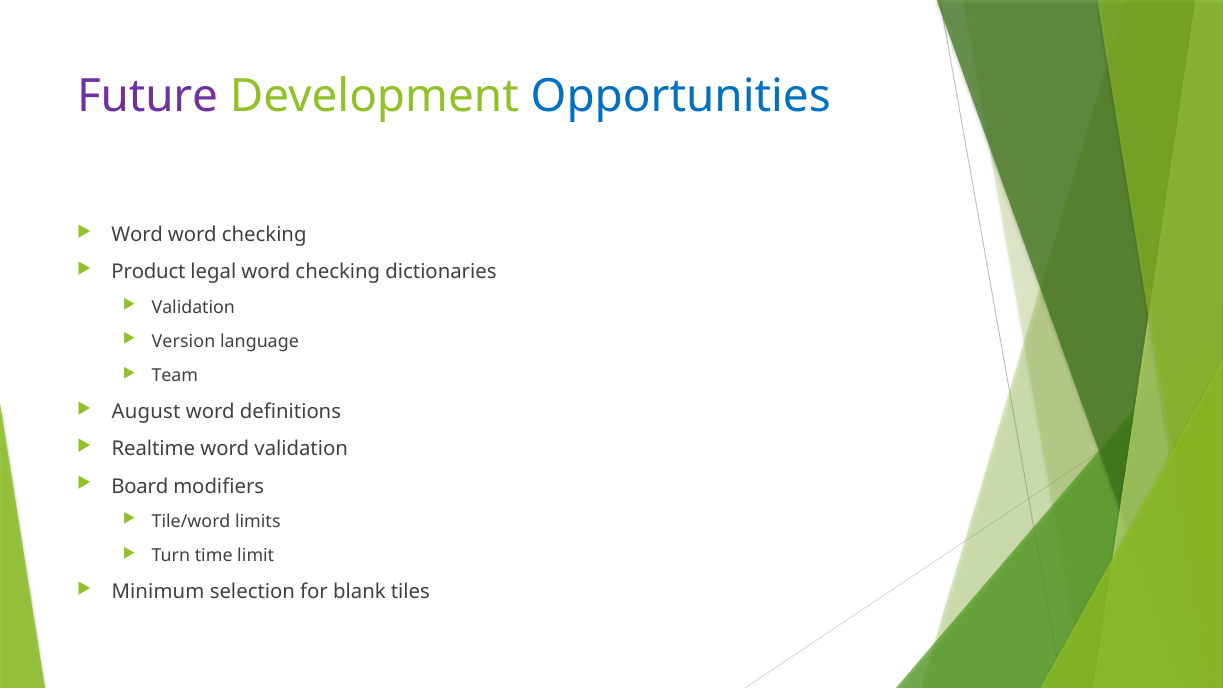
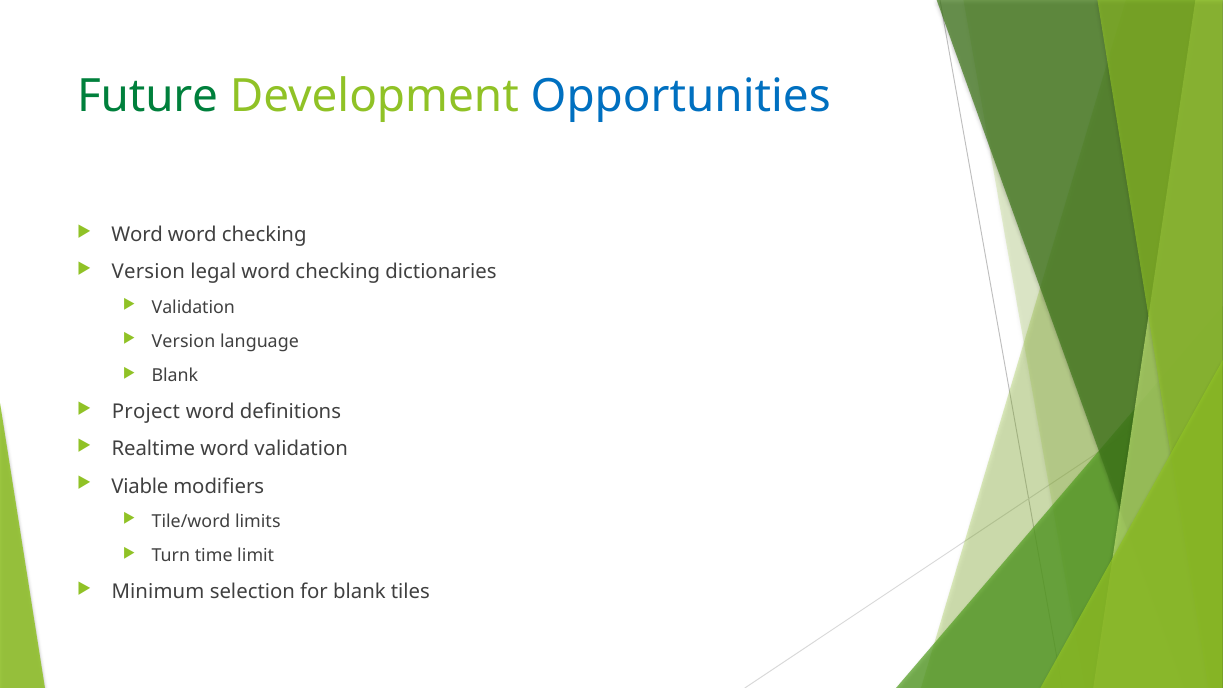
Future colour: purple -> green (148, 96)
Product: Product -> Version (148, 272)
Team: Team -> Blank (175, 376)
August: August -> Project (146, 412)
Board: Board -> Viable (140, 486)
